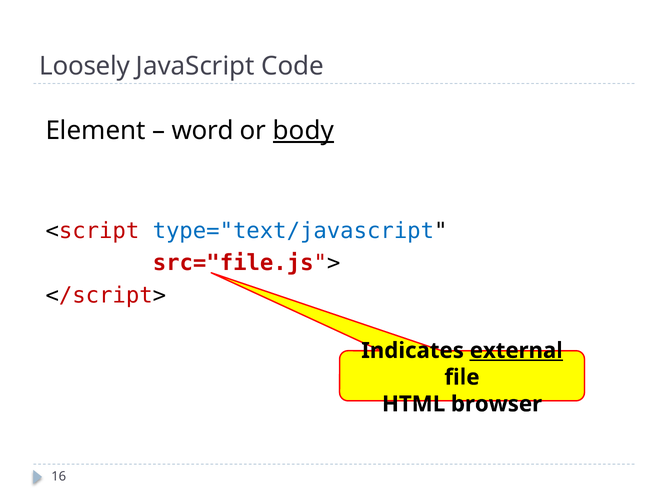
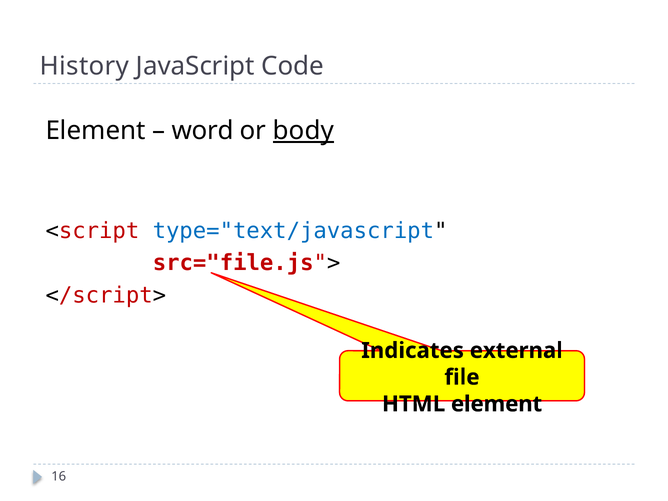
Loosely: Loosely -> History (84, 66)
external underline: present -> none (516, 351)
HTML browser: browser -> element (497, 404)
